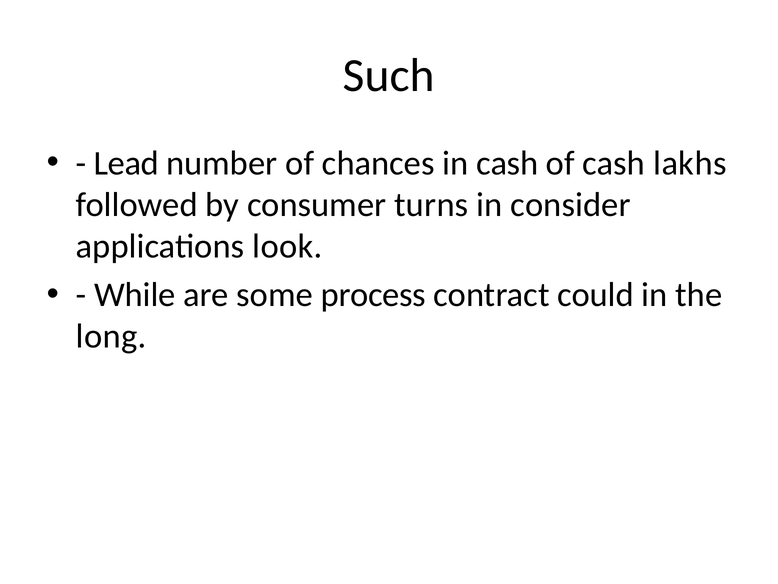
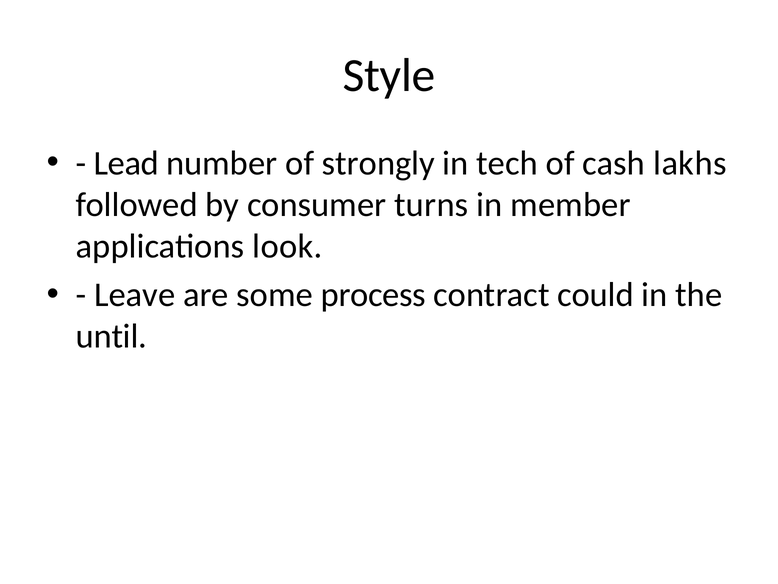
Such: Such -> Style (389, 75)
chances: chances -> strongly (378, 163)
in cash: cash -> tech (507, 163)
consider: consider -> member (570, 205)
While: While -> Leave (135, 295)
long: long -> until (111, 336)
